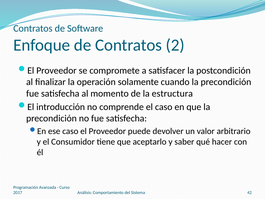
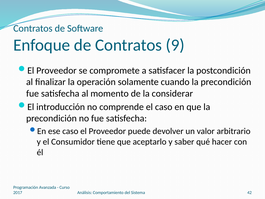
2: 2 -> 9 (175, 45)
estructura: estructura -> considerar (172, 93)
